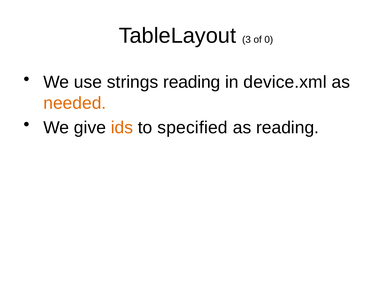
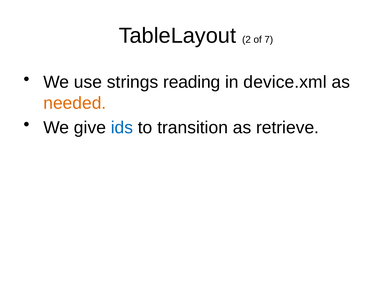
3: 3 -> 2 (246, 40)
0: 0 -> 7 (269, 40)
ids colour: orange -> blue (122, 128)
specified: specified -> transition (193, 128)
as reading: reading -> retrieve (288, 128)
